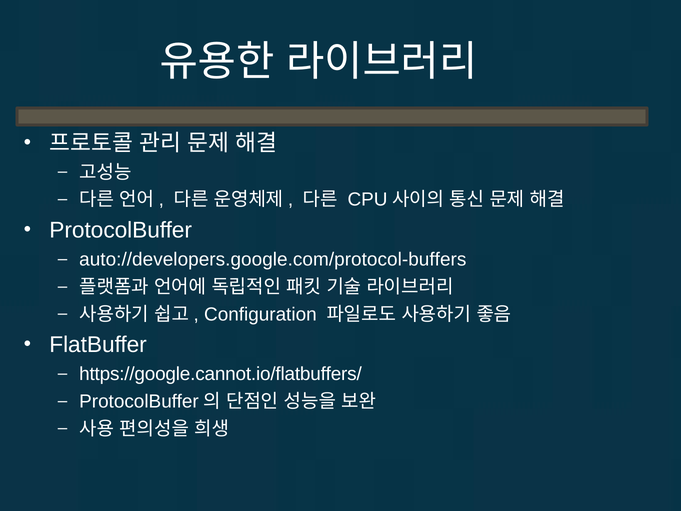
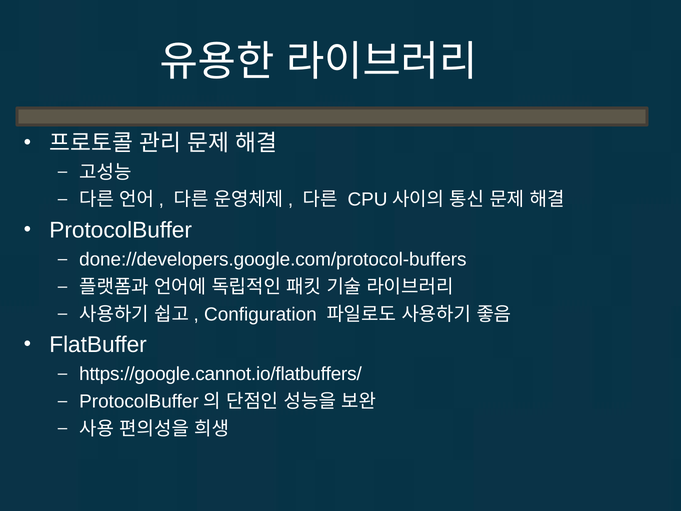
auto://developers.google.com/protocol-buffers: auto://developers.google.com/protocol-buffers -> done://developers.google.com/protocol-buffers (273, 259)
